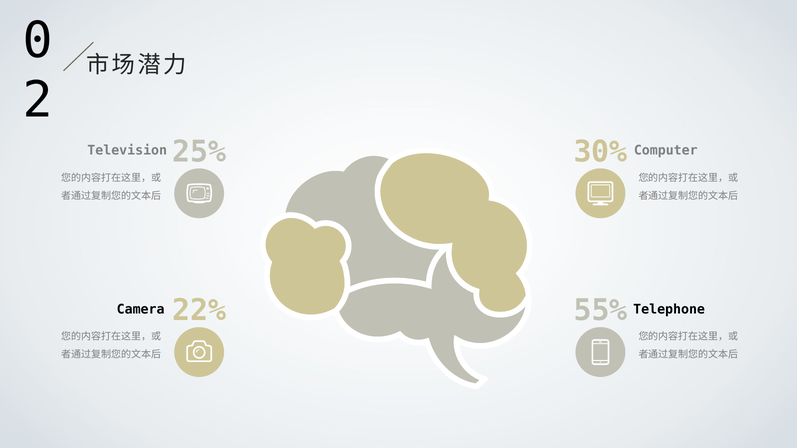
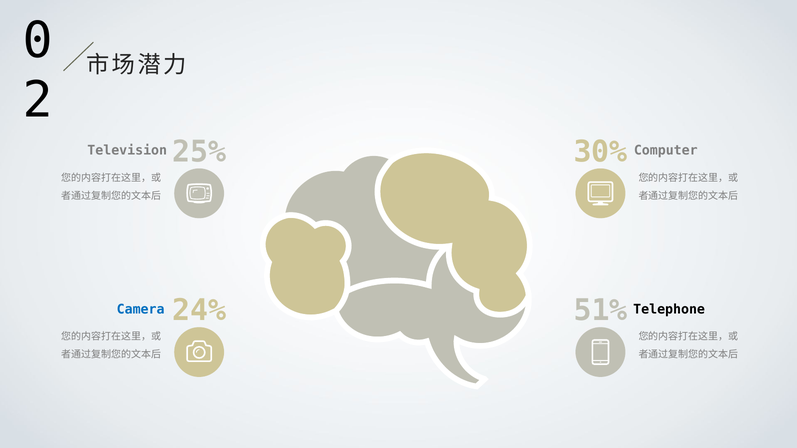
22%: 22% -> 24% (199, 311)
55%: 55% -> 51% (600, 311)
Camera colour: black -> blue (141, 310)
